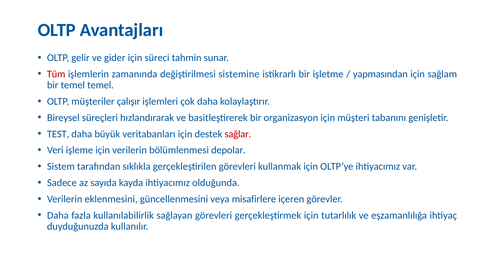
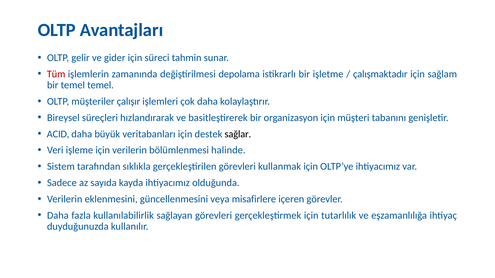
sistemine: sistemine -> depolama (239, 74)
yapmasından: yapmasından -> çalışmaktadır (380, 74)
TEST: TEST -> ACID (58, 134)
sağlar colour: red -> black (238, 134)
depolar: depolar -> halinde (228, 150)
